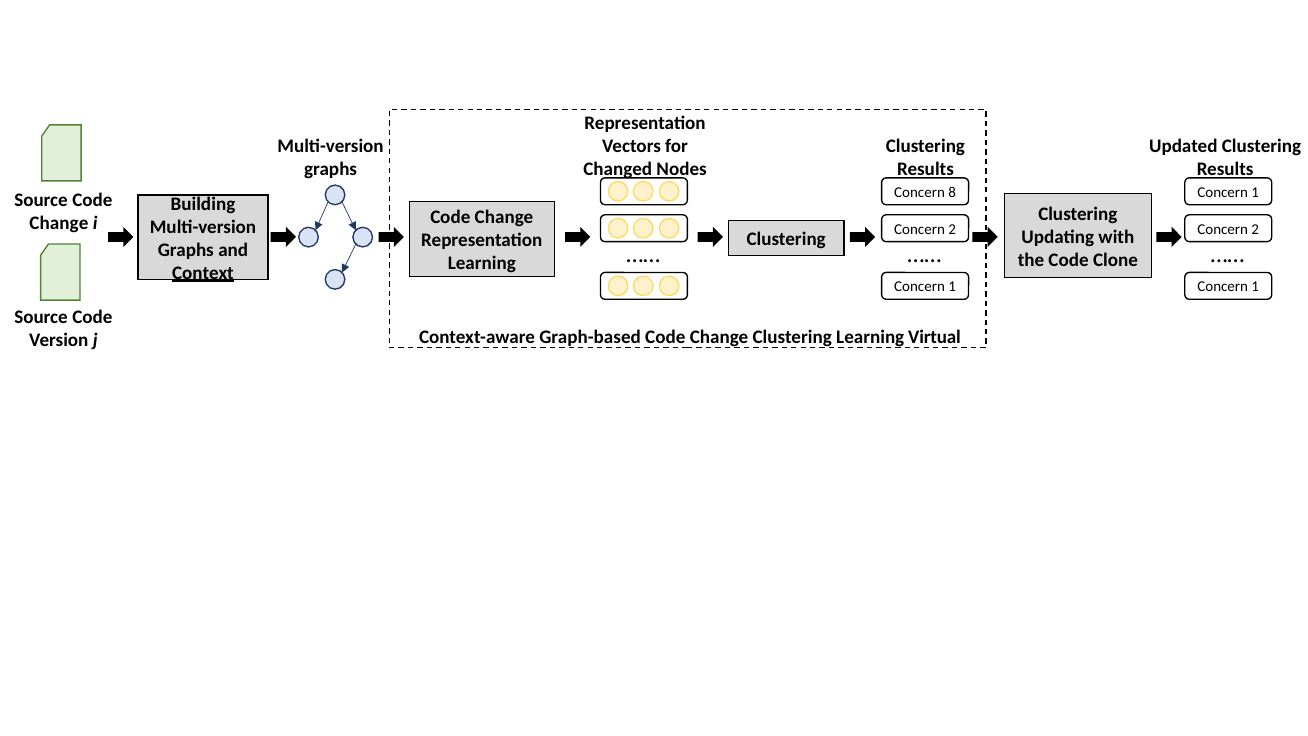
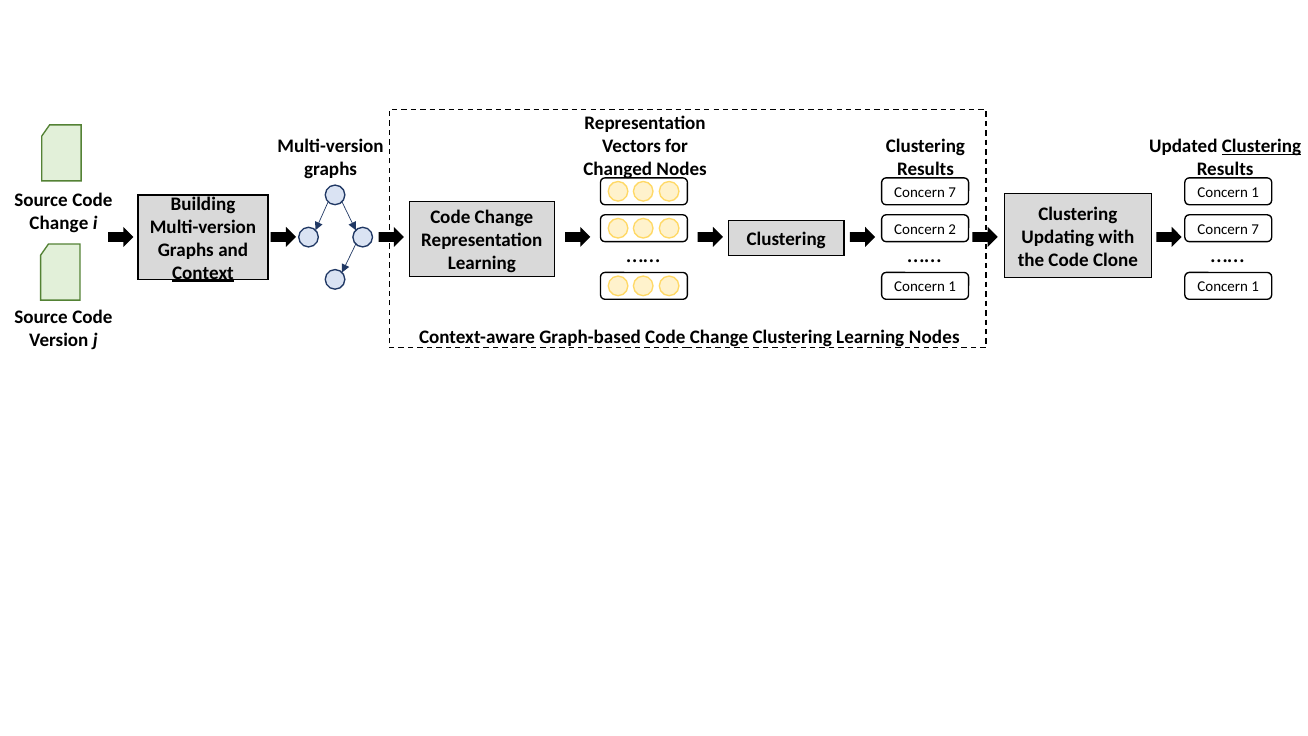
Clustering underline: none -> present (1261, 146)
8: 8 -> 7 (952, 192)
2: 2 -> 7 (1255, 229)
Learning Virtual: Virtual -> Nodes (934, 337)
